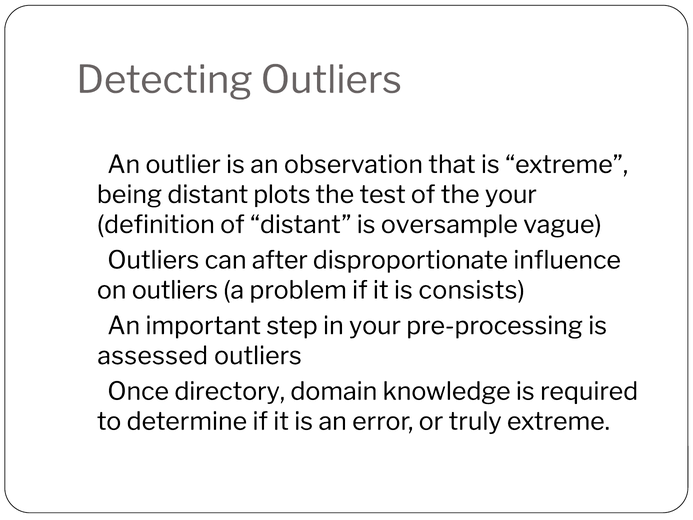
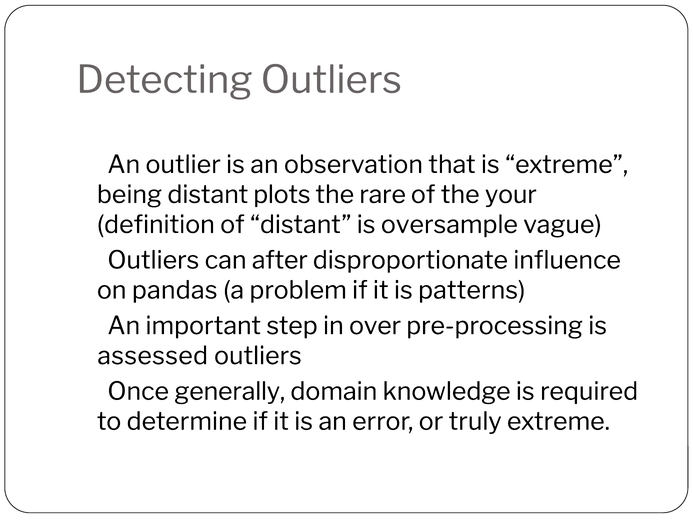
test: test -> rare (383, 195)
on outliers: outliers -> pandas (175, 290)
consists: consists -> patterns (472, 290)
in your: your -> over (375, 326)
directory: directory -> generally (230, 391)
